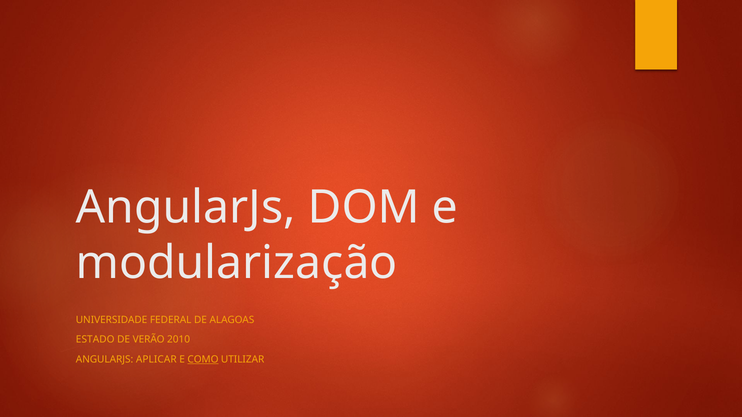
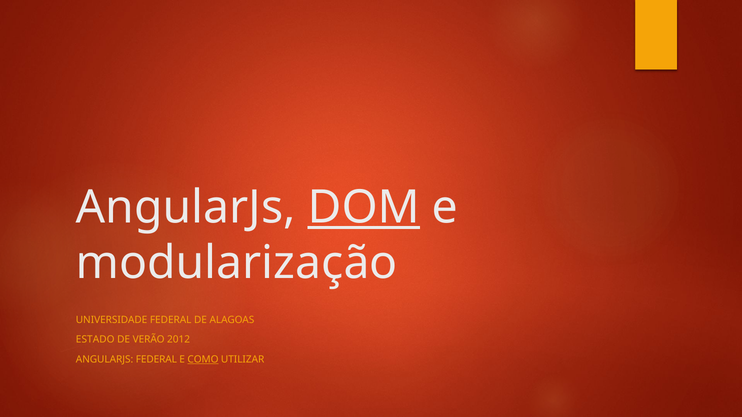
DOM underline: none -> present (364, 208)
2010: 2010 -> 2012 (179, 340)
ANGULARJS APLICAR: APLICAR -> FEDERAL (156, 360)
